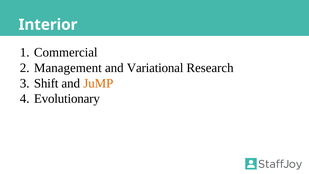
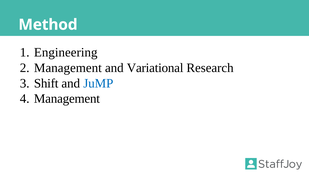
Interior: Interior -> Method (48, 25)
Commercial: Commercial -> Engineering (66, 52)
JuMP colour: orange -> blue (98, 83)
Evolutionary: Evolutionary -> Management (67, 99)
